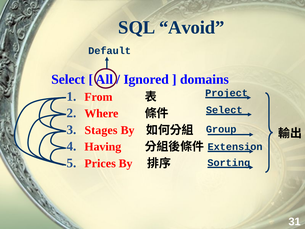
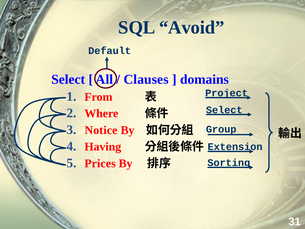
Ignored: Ignored -> Clauses (146, 79)
Stages: Stages -> Notice (101, 130)
